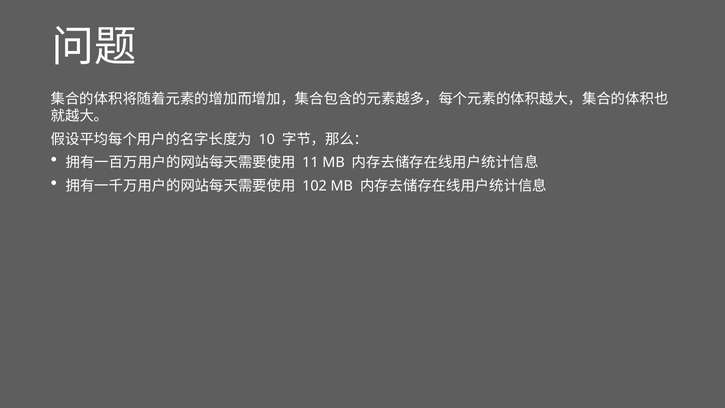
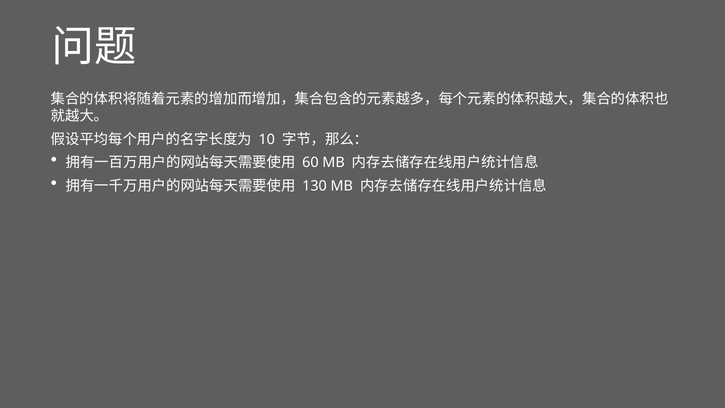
11: 11 -> 60 (310, 163)
102: 102 -> 130 (315, 186)
